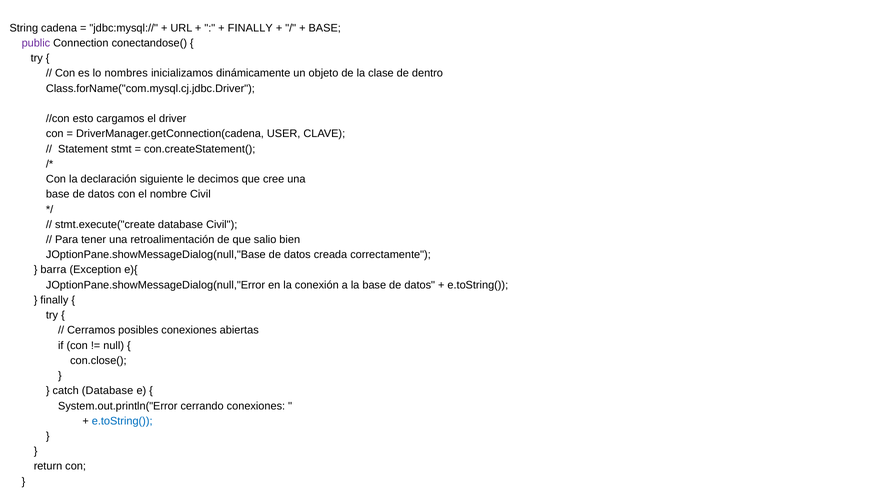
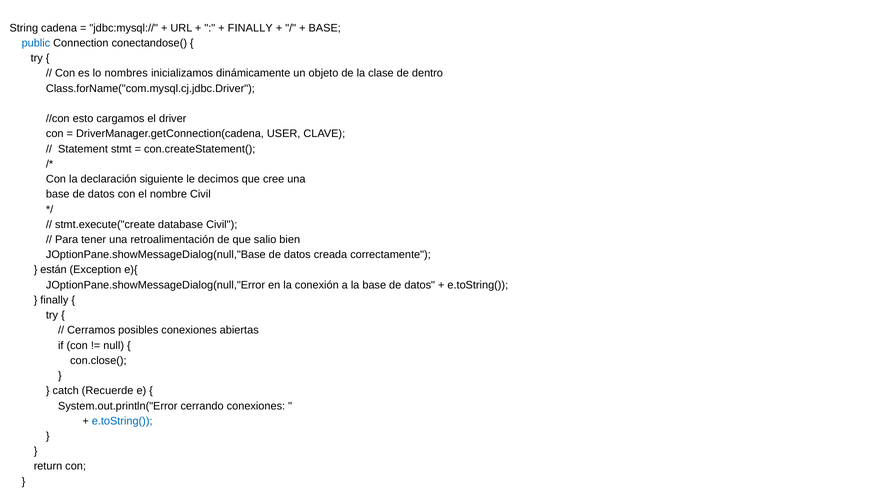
public colour: purple -> blue (36, 43)
barra: barra -> están (54, 270)
catch Database: Database -> Recuerde (108, 391)
